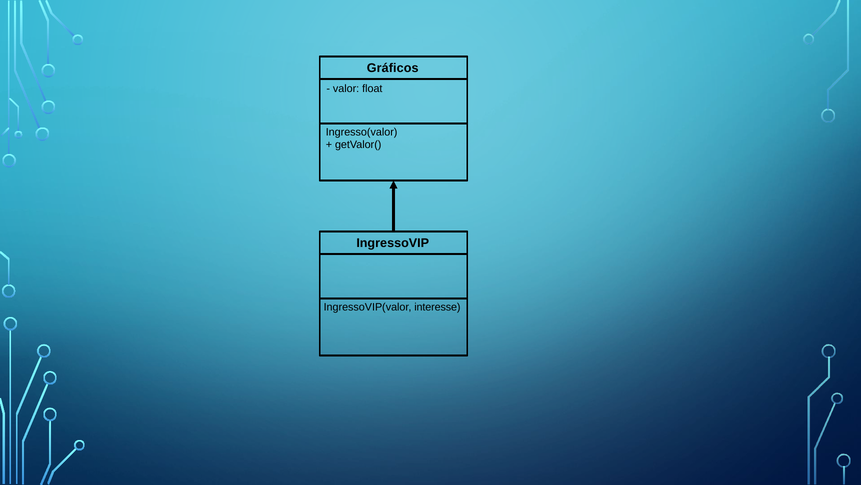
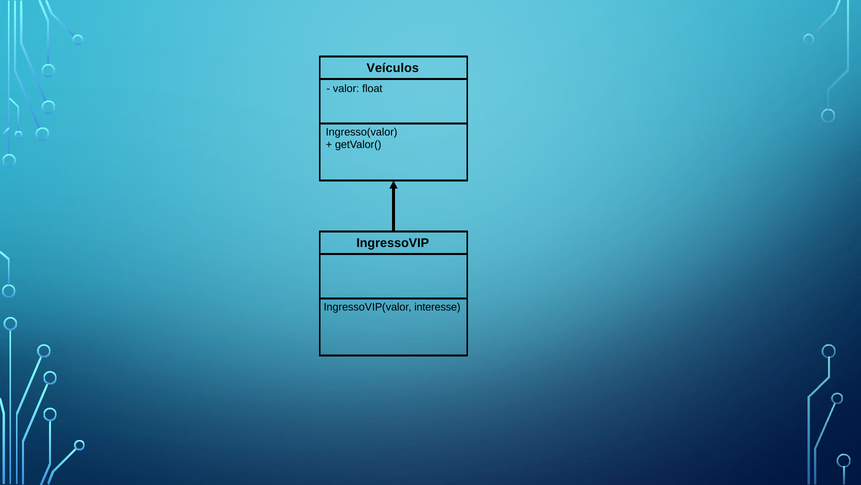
Gráficos: Gráficos -> Veículos (393, 68)
